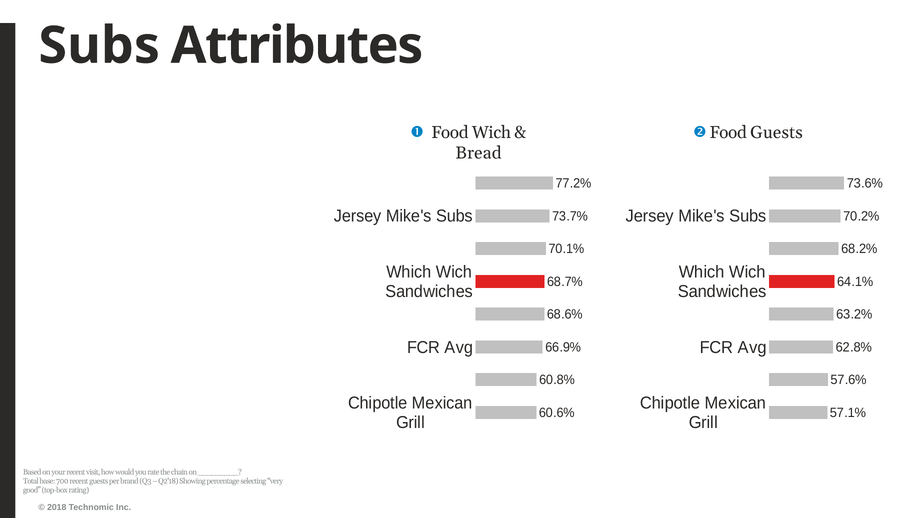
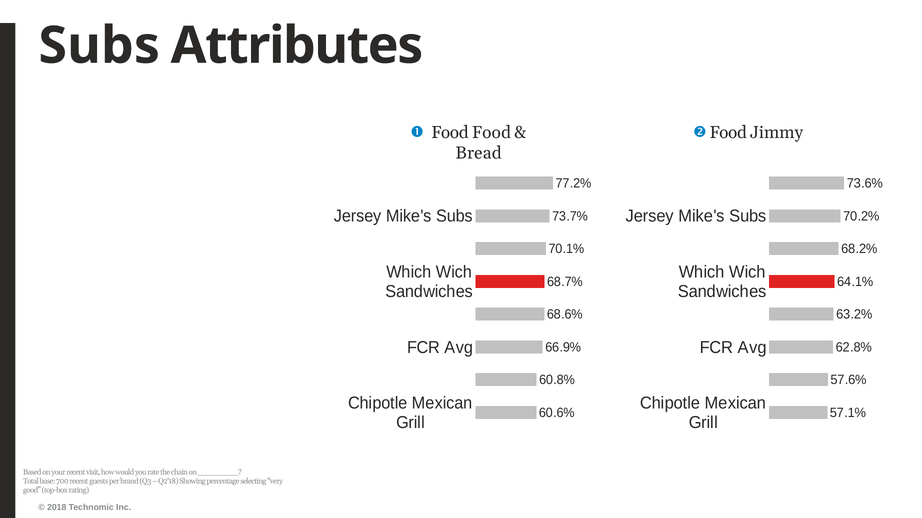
Food Wich: Wich -> Food (491, 133)
Food Guests: Guests -> Jimmy (777, 133)
